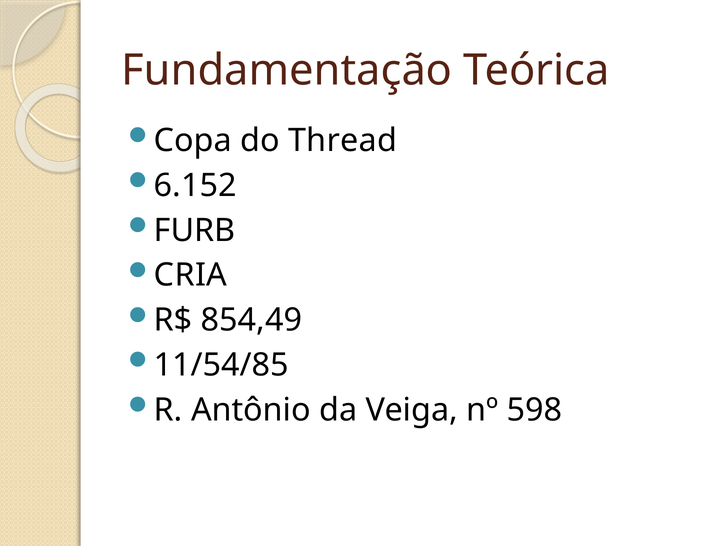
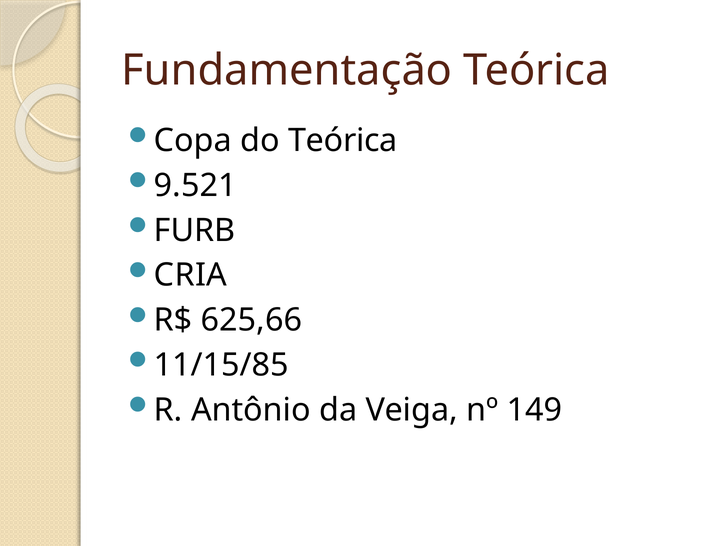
do Thread: Thread -> Teórica (343, 141)
6.152: 6.152 -> 9.521 (195, 185)
854,49: 854,49 -> 625,66 (251, 320)
11/54/85: 11/54/85 -> 11/15/85 (221, 365)
598: 598 -> 149 (535, 410)
